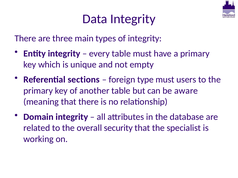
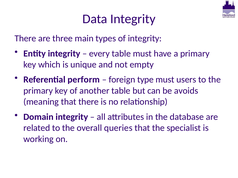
sections: sections -> perform (84, 80)
aware: aware -> avoids (186, 91)
security: security -> queries (118, 128)
